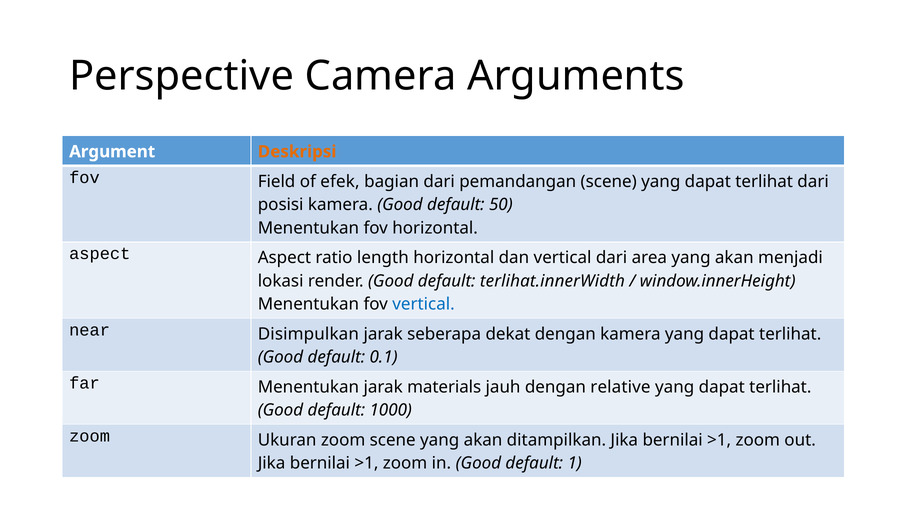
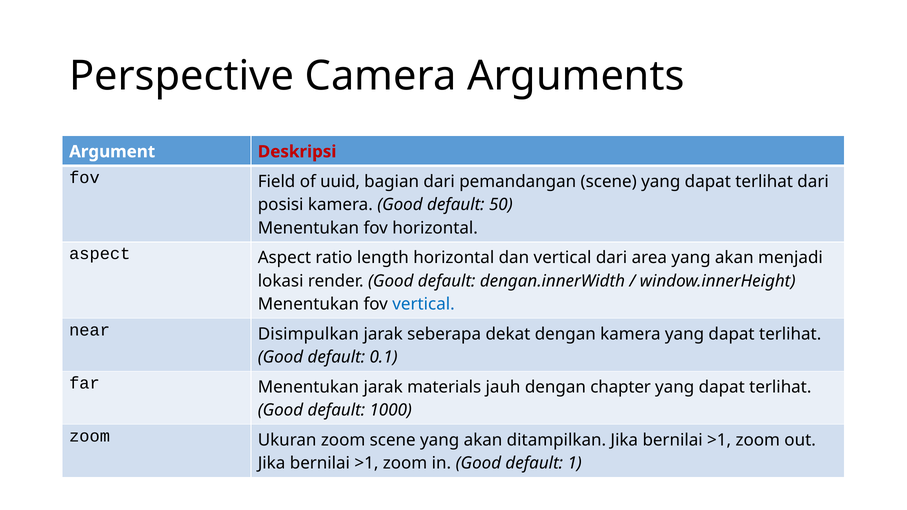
Deskripsi colour: orange -> red (297, 152)
efek: efek -> uuid (340, 182)
terlihat.innerWidth: terlihat.innerWidth -> dengan.innerWidth (552, 281)
relative: relative -> chapter (621, 387)
